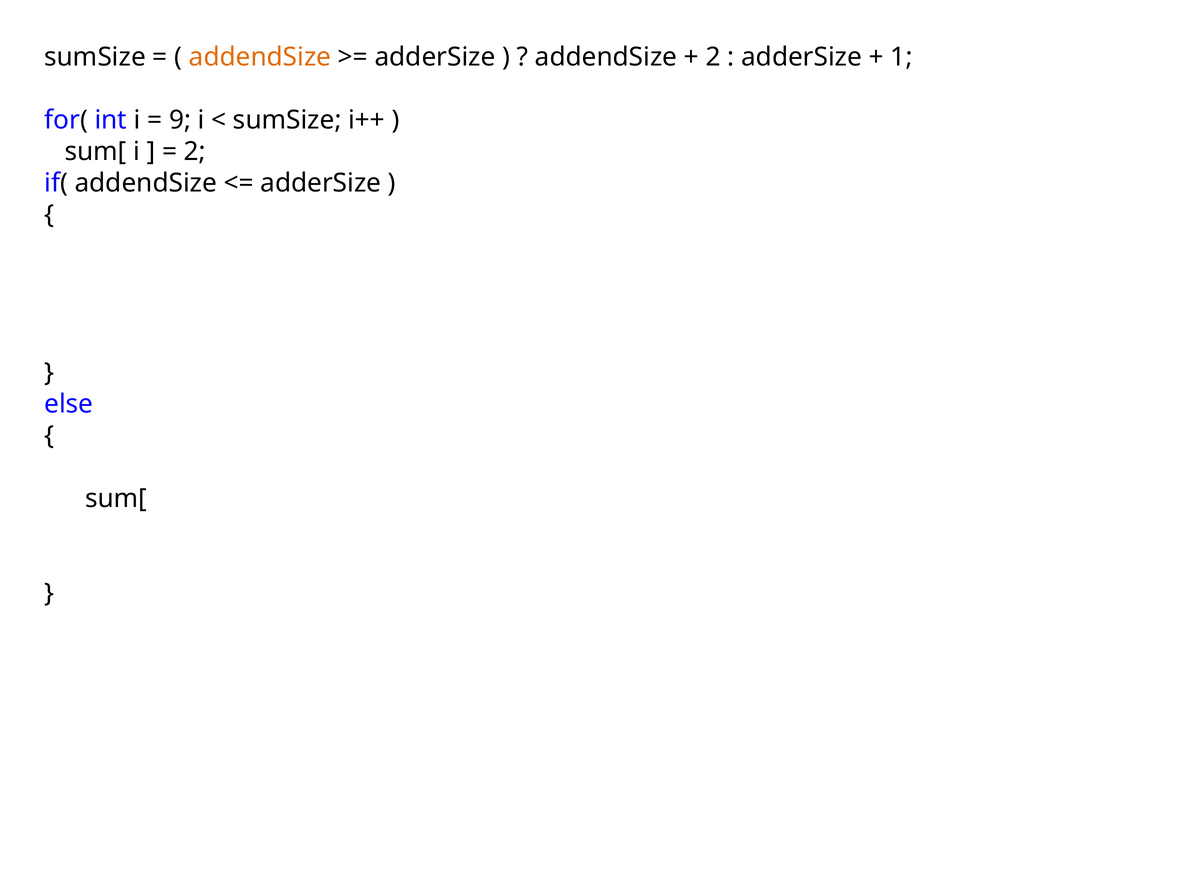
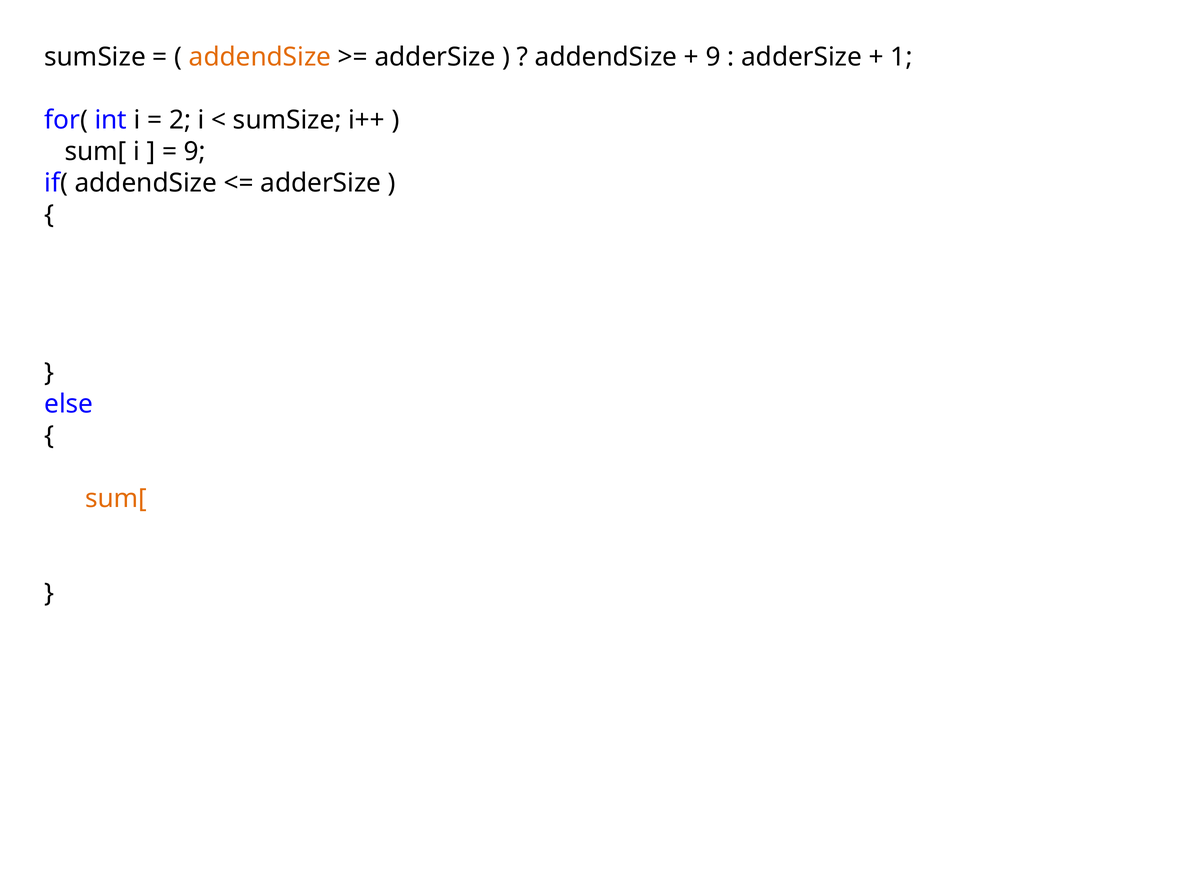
2: 2 -> 9 (713, 57)
9: 9 -> 2 (180, 120)
2: 2 -> 9 (195, 152)
sum[ colour: black -> orange (116, 499)
